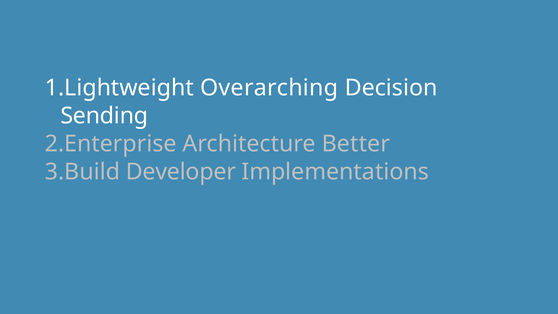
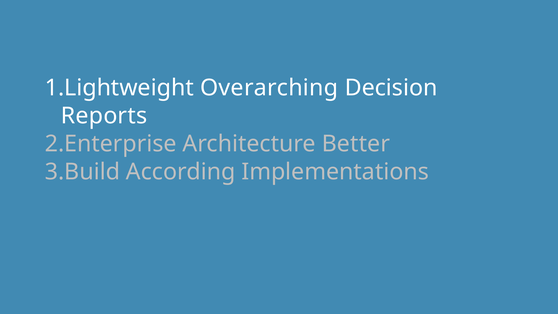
Sending: Sending -> Reports (104, 116)
Developer: Developer -> According (181, 172)
